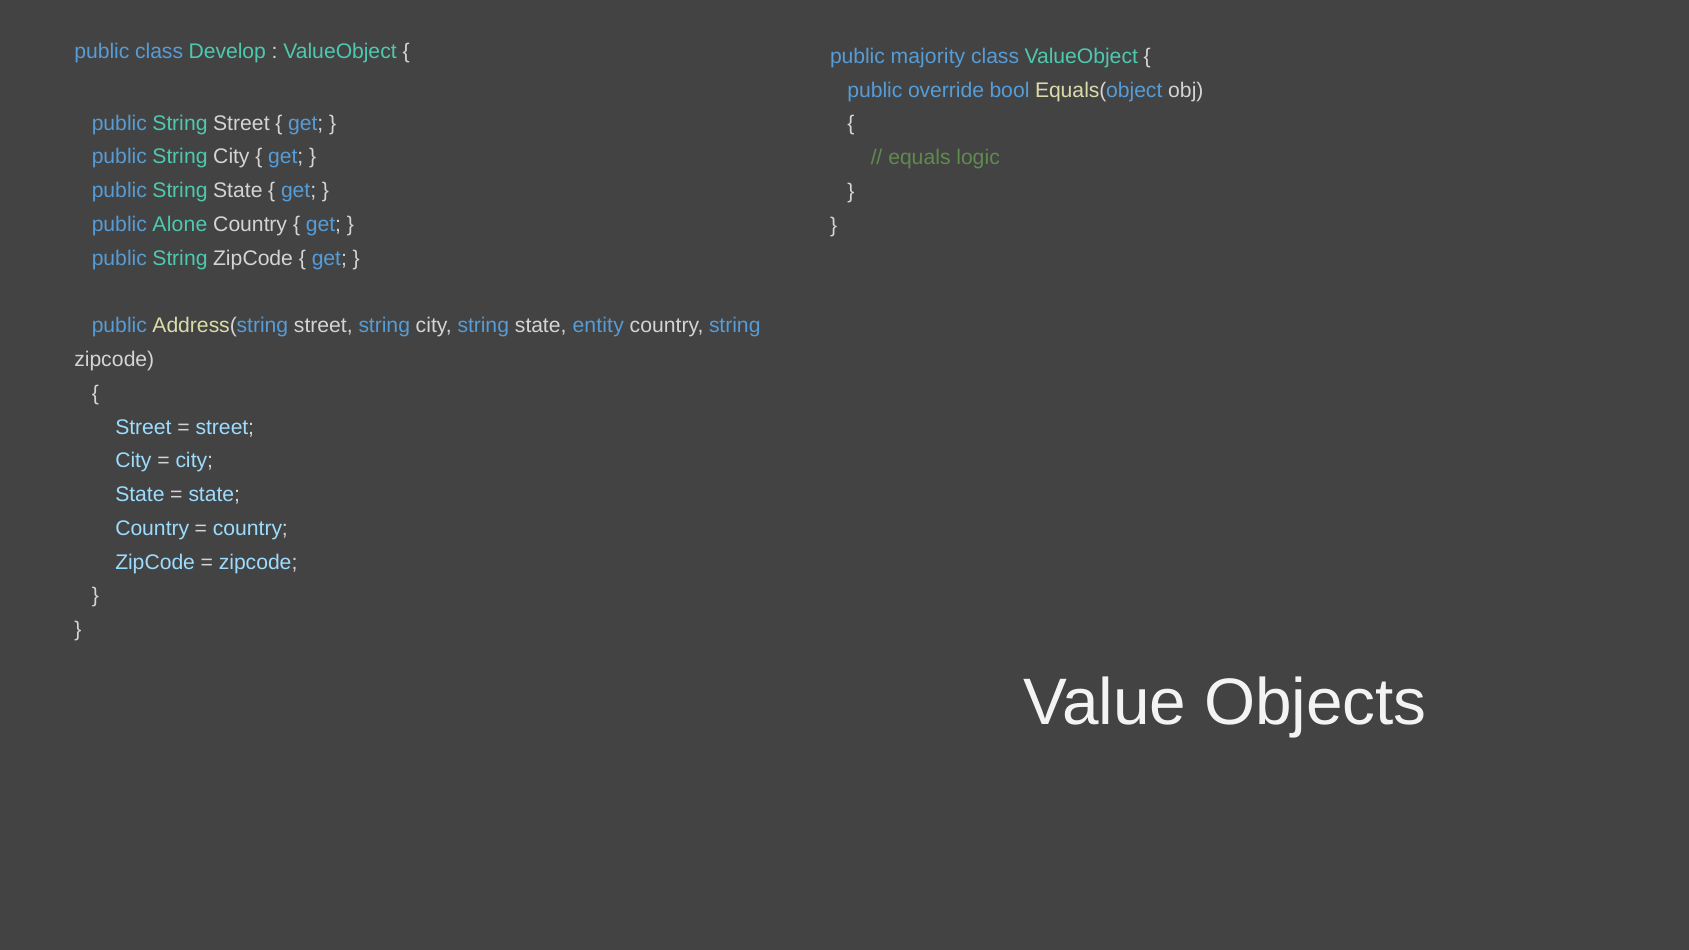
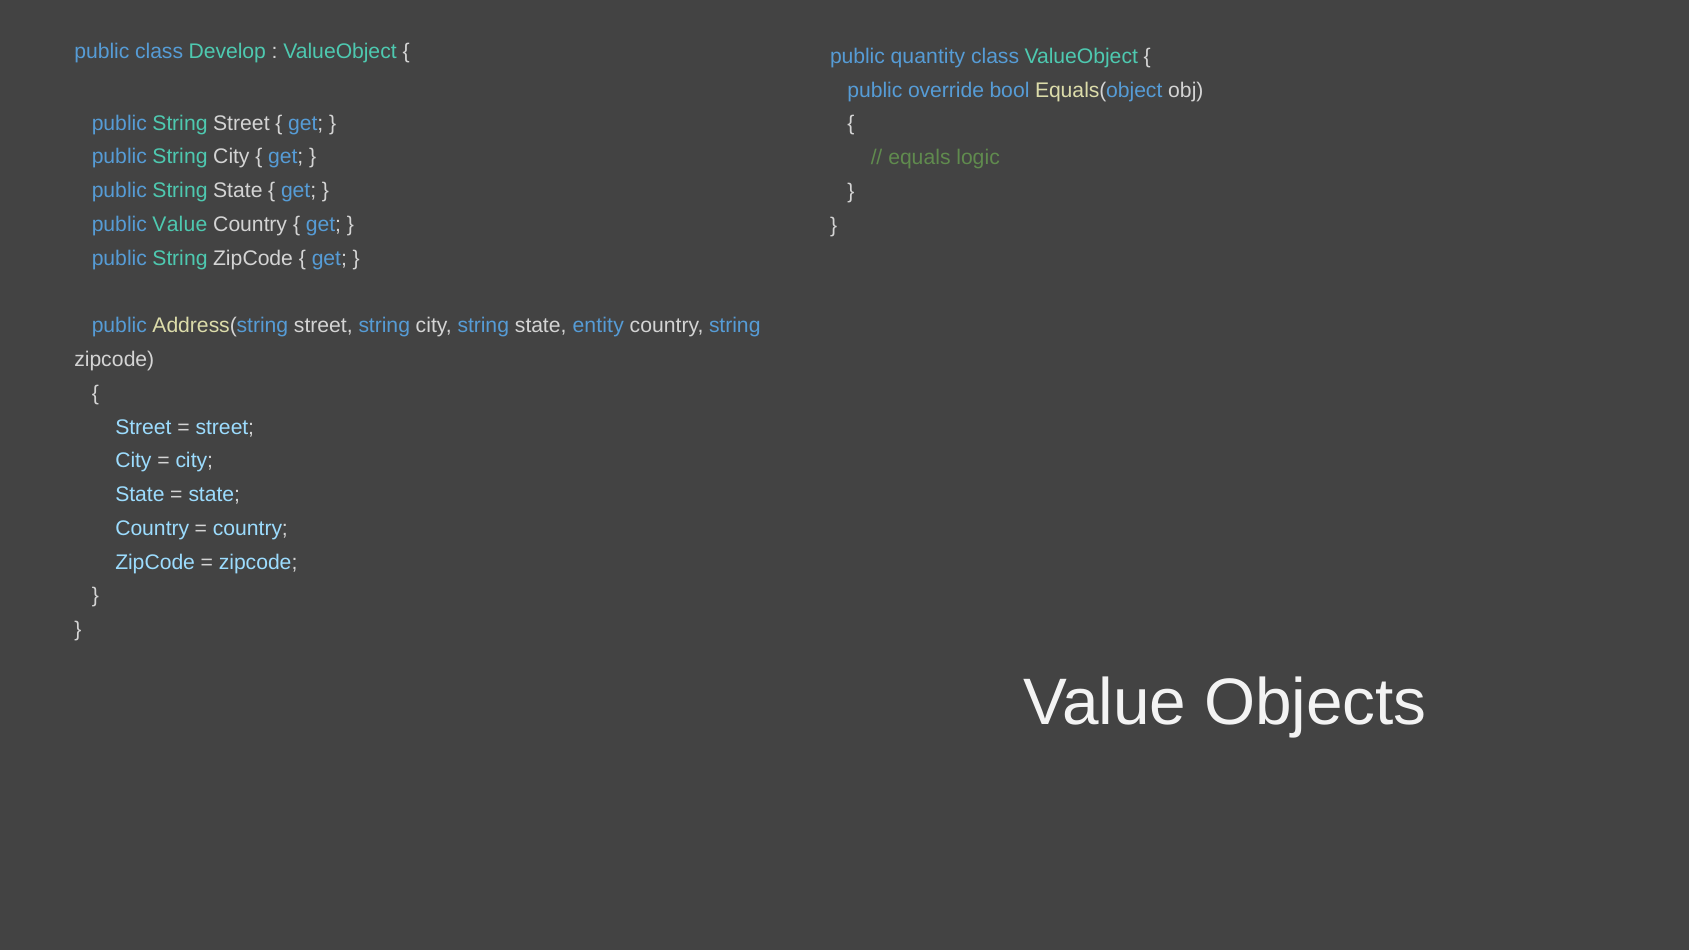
majority: majority -> quantity (928, 56)
public Alone: Alone -> Value (180, 224)
